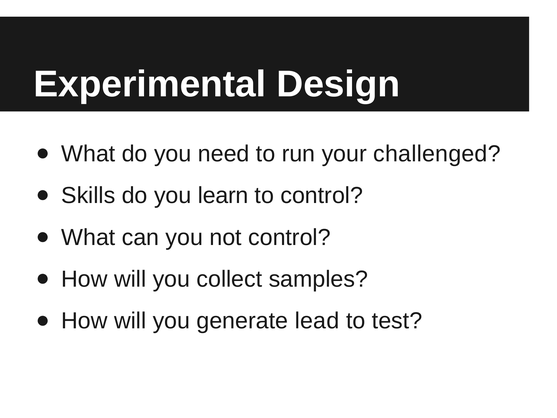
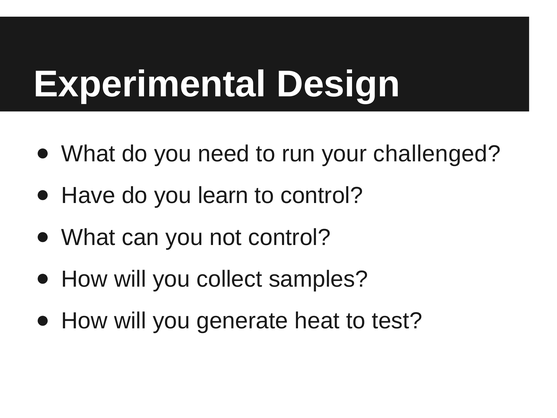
Skills: Skills -> Have (88, 195)
lead: lead -> heat (317, 321)
